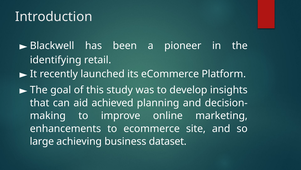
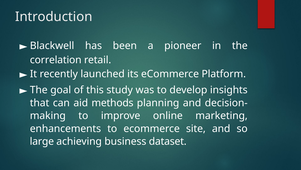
identifying: identifying -> correlation (56, 60)
achieved: achieved -> methods (113, 103)
